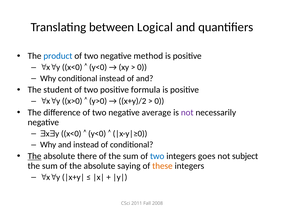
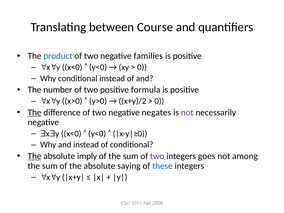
Logical: Logical -> Course (155, 27)
method: method -> families (148, 56)
student: student -> number (58, 90)
The underline: none -> present (35, 112)
average: average -> negates (156, 112)
there: there -> imply (87, 156)
two colour: blue -> purple (157, 156)
subject: subject -> among (245, 156)
these colour: orange -> blue (162, 166)
